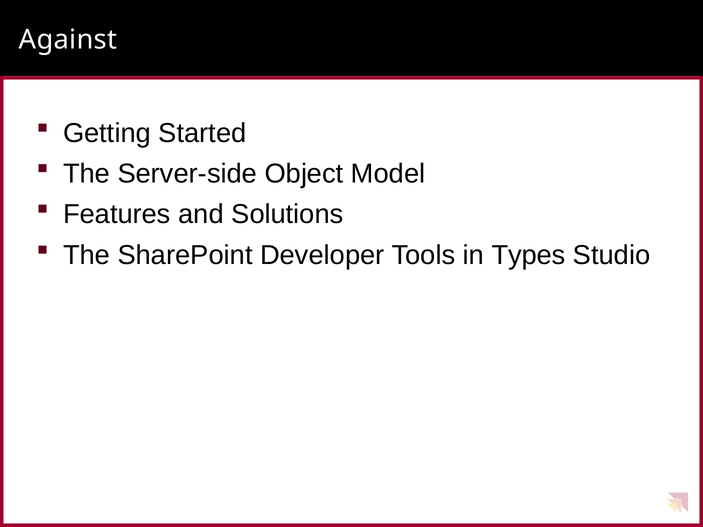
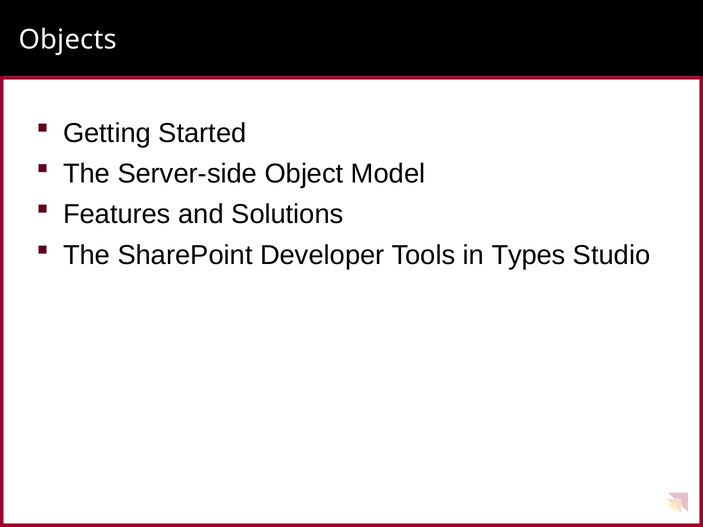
Against: Against -> Objects (68, 40)
